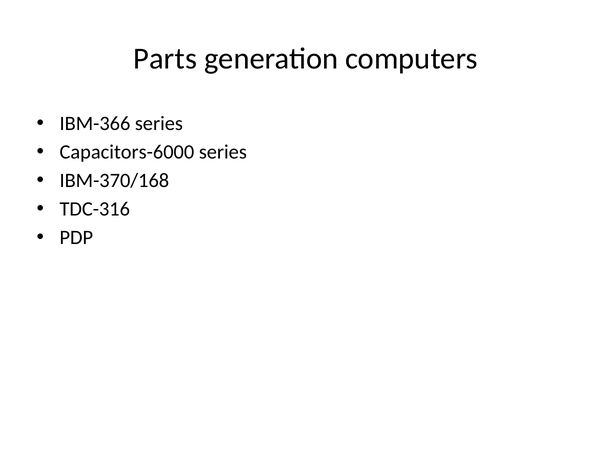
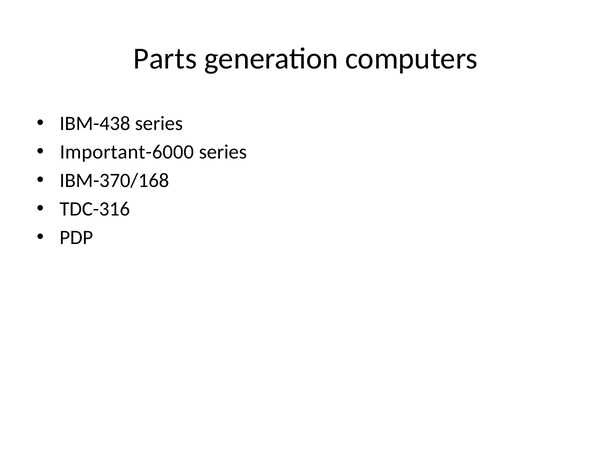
IBM-366: IBM-366 -> IBM-438 (95, 124)
Capacitors-6000: Capacitors-6000 -> Important-6000 (127, 152)
